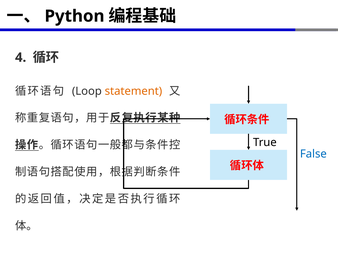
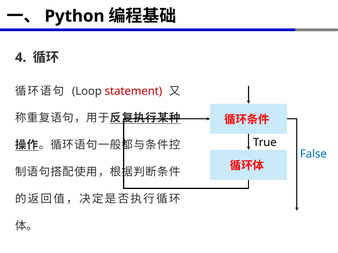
statement colour: orange -> red (133, 91)
